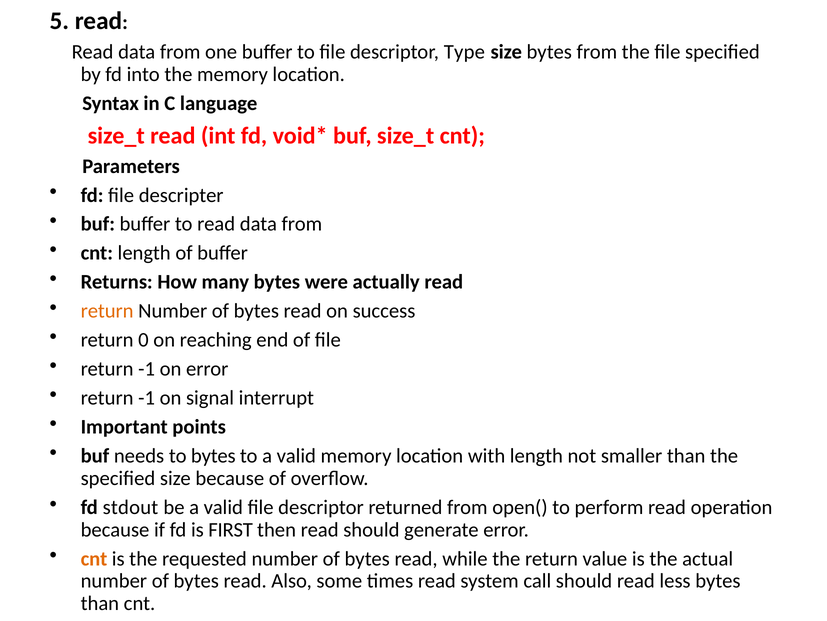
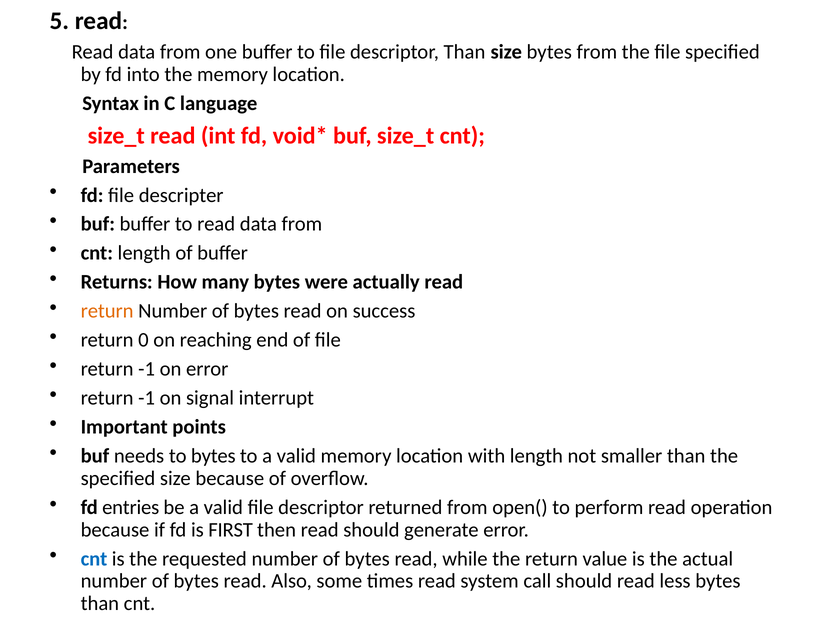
descriptor Type: Type -> Than (464, 52)
stdout: stdout -> entries (131, 507)
cnt colour: orange -> blue (94, 558)
